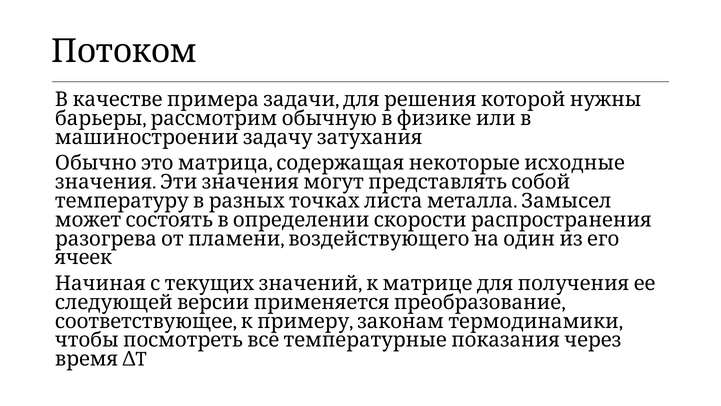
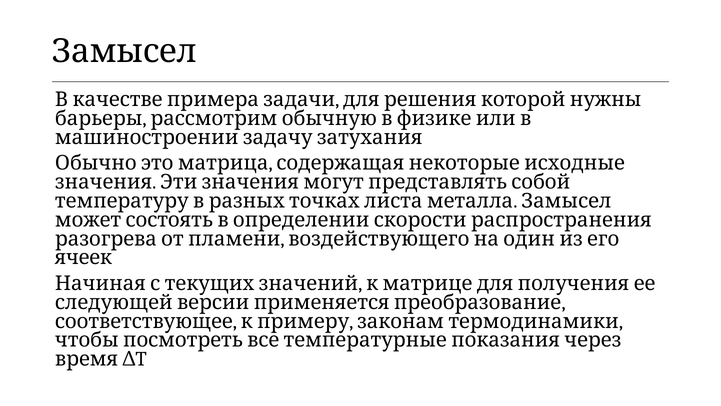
Потоком: Потоком -> Замысел (124, 52)
